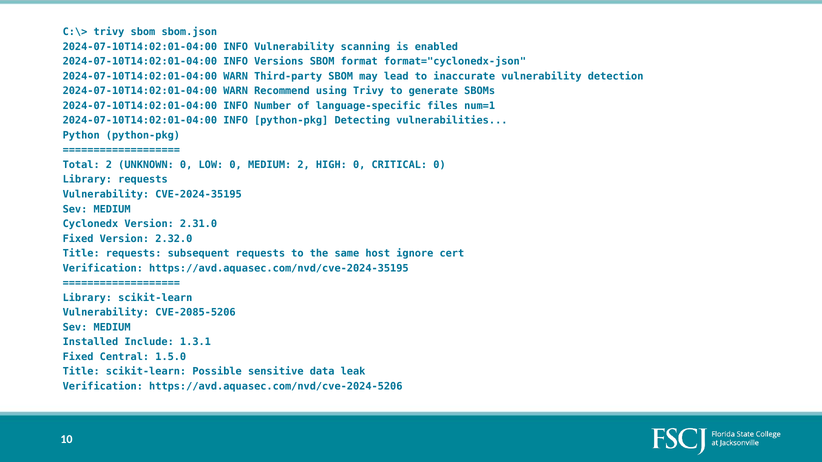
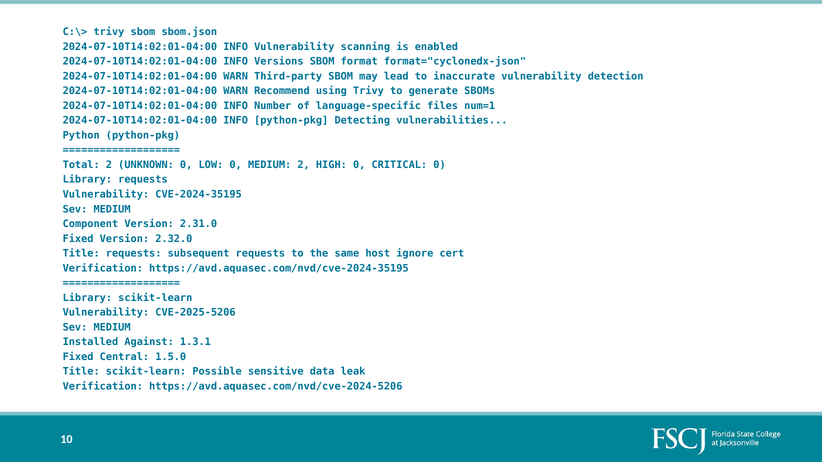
Cyclonedx: Cyclonedx -> Component (90, 224)
CVE-2085-5206: CVE-2085-5206 -> CVE-2025-5206 (195, 313)
Include: Include -> Against (149, 342)
